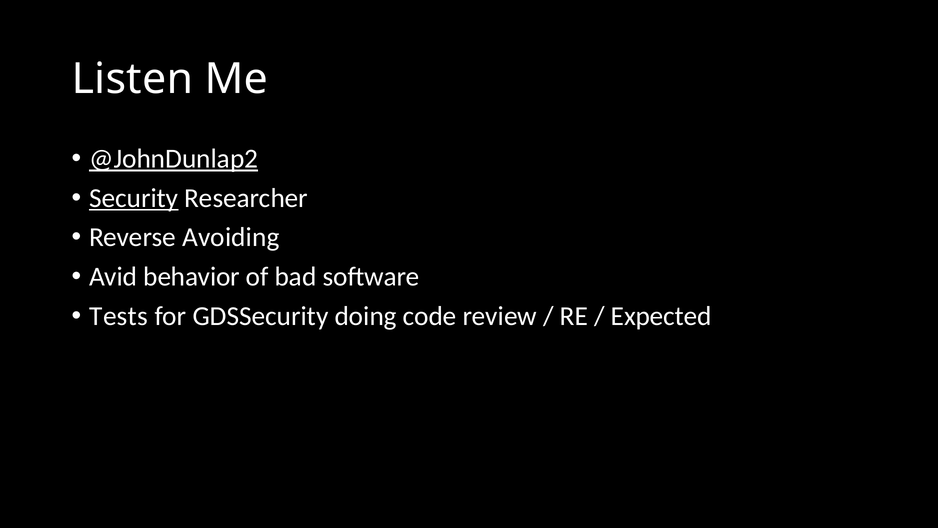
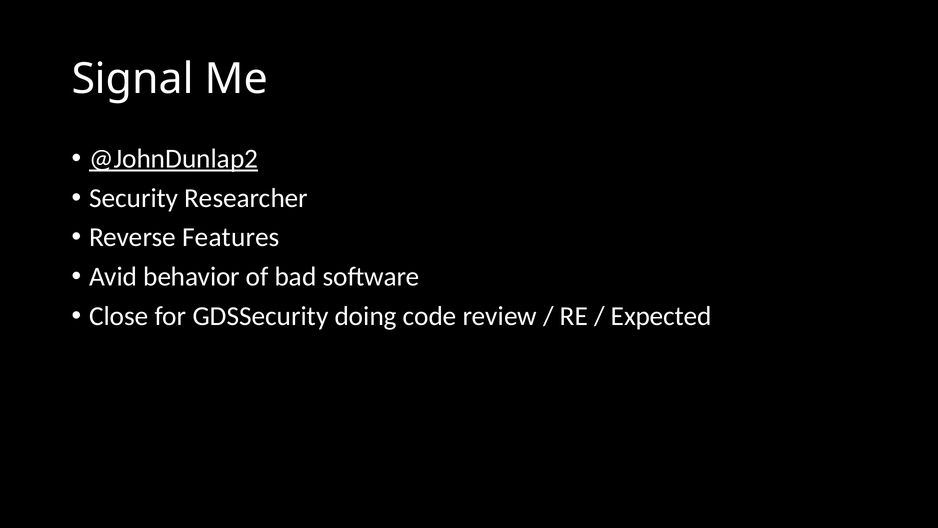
Listen: Listen -> Signal (133, 79)
Security underline: present -> none (134, 198)
Avoiding: Avoiding -> Features (231, 237)
Tests: Tests -> Close (119, 316)
